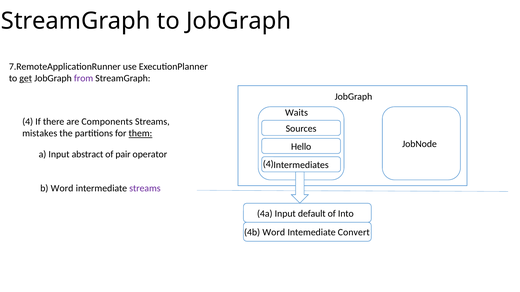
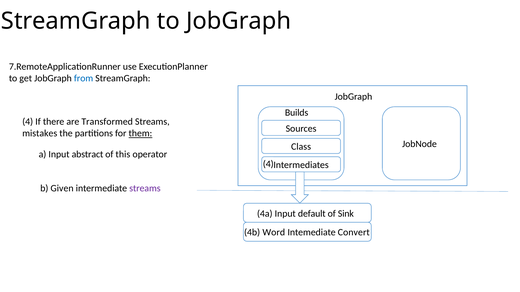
get underline: present -> none (26, 78)
from colour: purple -> blue (84, 78)
Waits: Waits -> Builds (297, 113)
Components: Components -> Transformed (107, 122)
Hello: Hello -> Class (301, 147)
pair: pair -> this (123, 155)
b Word: Word -> Given (62, 189)
Into: Into -> Sink (346, 214)
